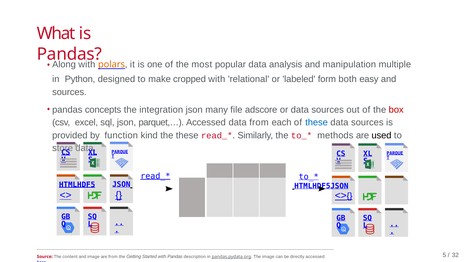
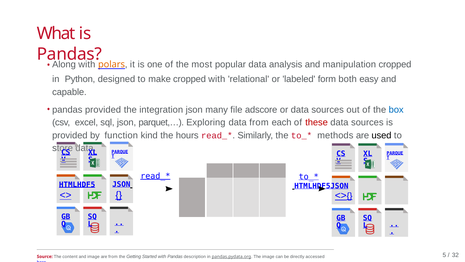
manipulation multiple: multiple -> cropped (395, 64)
sources: sources -> capable (69, 92)
pandas concepts: concepts -> provided (103, 110)
box colour: red -> blue (396, 110)
parquet,… Accessed: Accessed -> Exploring (206, 122)
these colour: blue -> red (317, 122)
the these: these -> hours (187, 135)
